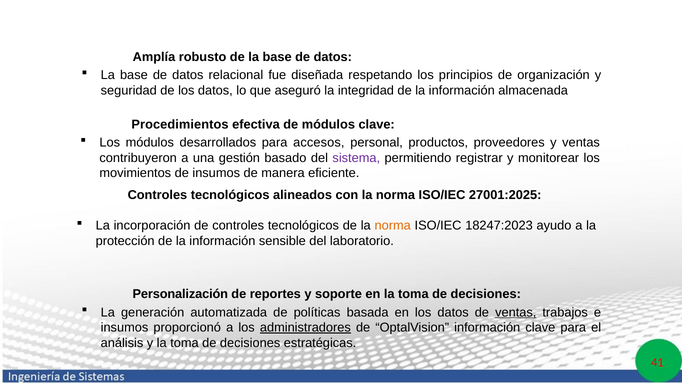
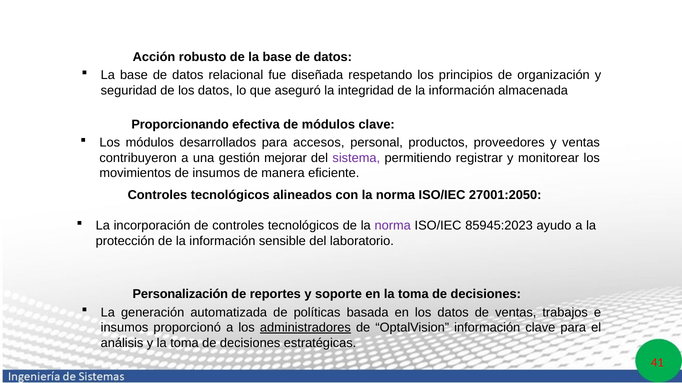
Amplía: Amplía -> Acción (154, 57)
Procedimientos: Procedimientos -> Proporcionando (180, 125)
basado: basado -> mejorar (285, 158)
27001:2025: 27001:2025 -> 27001:2050 (505, 195)
norma colour: orange -> purple (393, 226)
18247:2023: 18247:2023 -> 85945:2023 (499, 226)
ventas underline: present -> none (516, 313)
